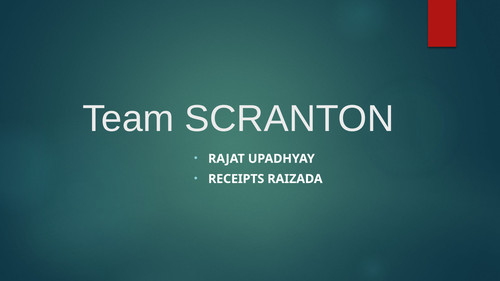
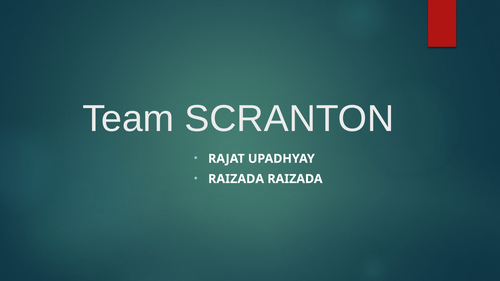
RECEIPTS: RECEIPTS -> RAIZADA (236, 179)
